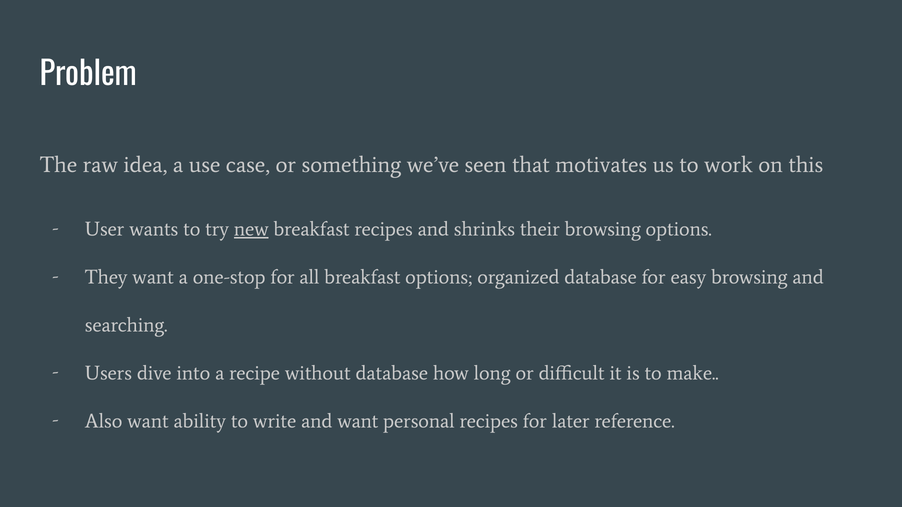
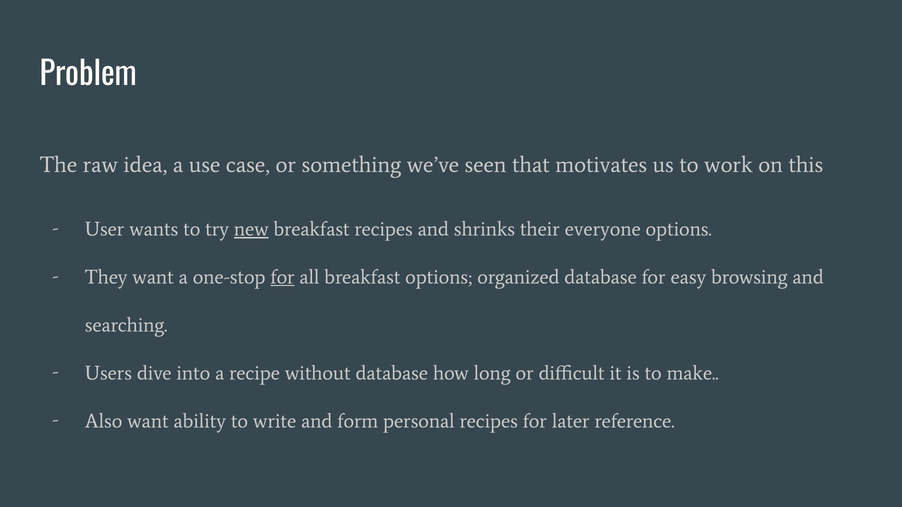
their browsing: browsing -> everyone (603, 229)
for underline: none -> present (283, 277)
and want: want -> form (358, 421)
